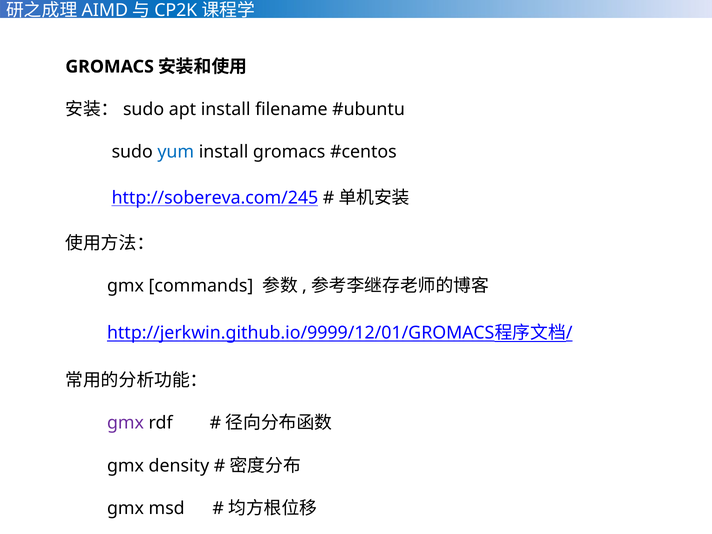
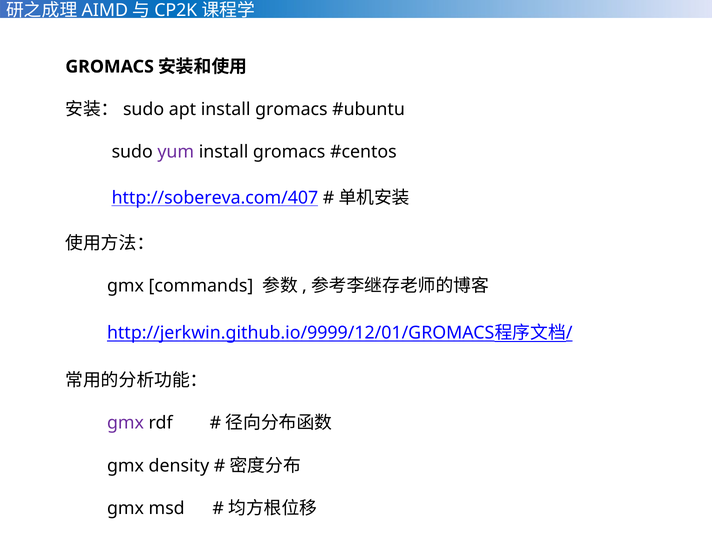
apt install filename: filename -> gromacs (291, 109)
yum colour: blue -> purple (176, 152)
http://sobereva.com/245: http://sobereva.com/245 -> http://sobereva.com/407 (215, 198)
